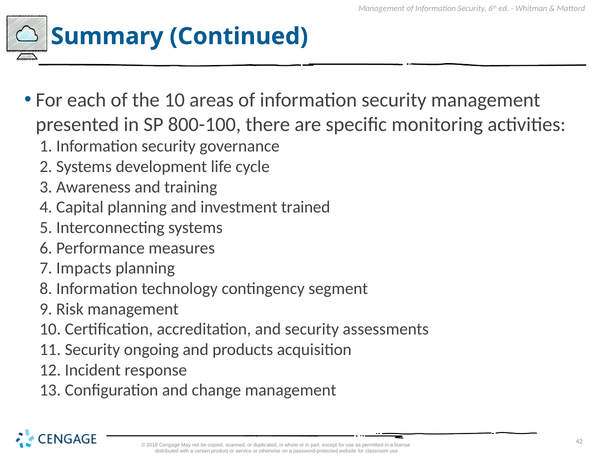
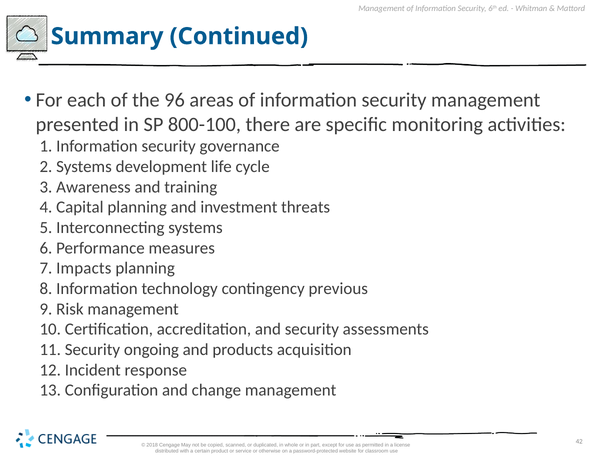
the 10: 10 -> 96 (175, 100)
trained: trained -> threats (306, 207)
segment: segment -> previous (338, 288)
